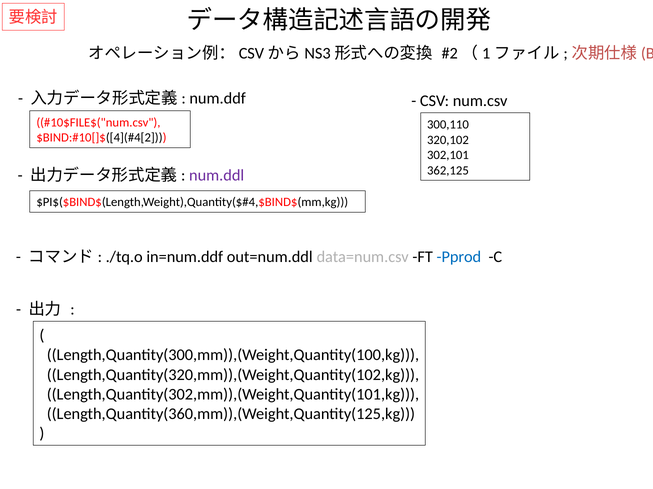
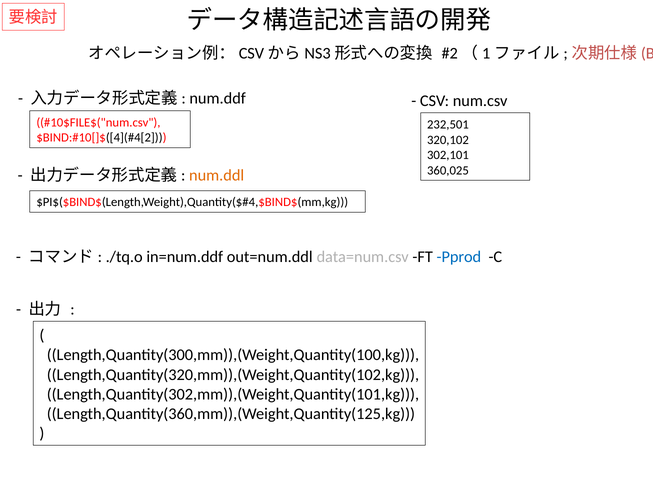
300,110: 300,110 -> 232,501 (448, 125)
362,125: 362,125 -> 360,025 (448, 171)
num.ddl colour: purple -> orange (217, 176)
